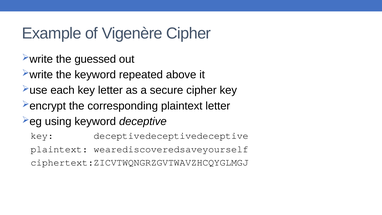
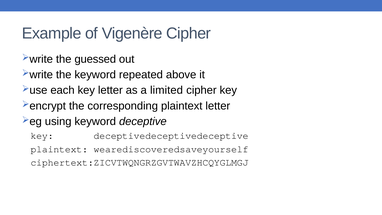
secure: secure -> limited (166, 90)
